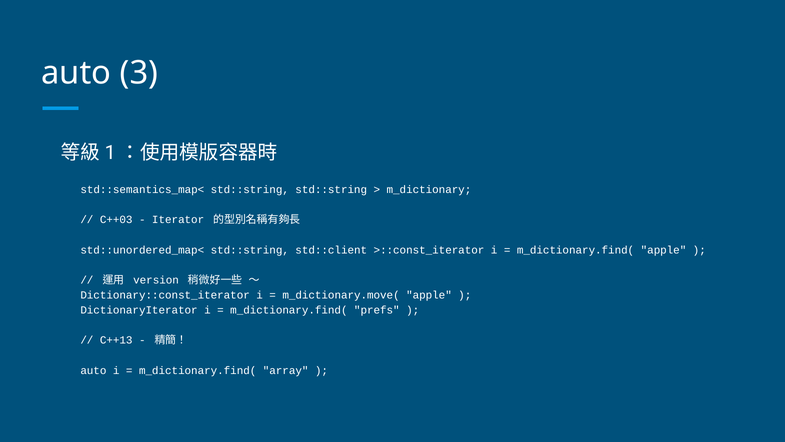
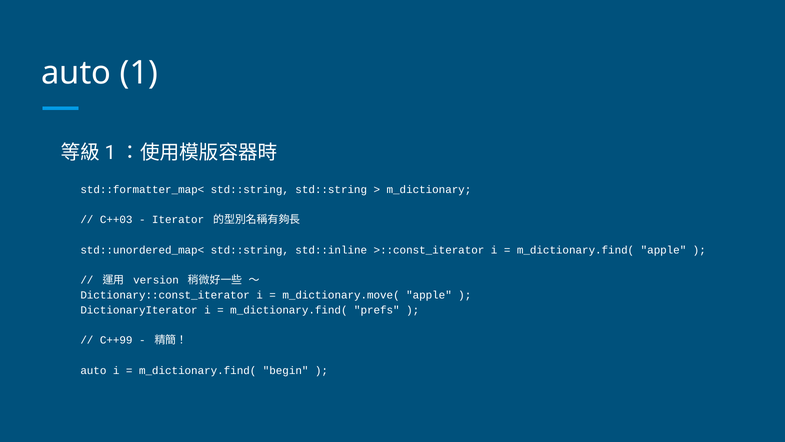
3: 3 -> 1 (139, 73)
std::semantics_map<: std::semantics_map< -> std::formatter_map< (142, 189)
std::client: std::client -> std::inline (331, 250)
C++13: C++13 -> C++99 (116, 340)
array: array -> begin (286, 370)
